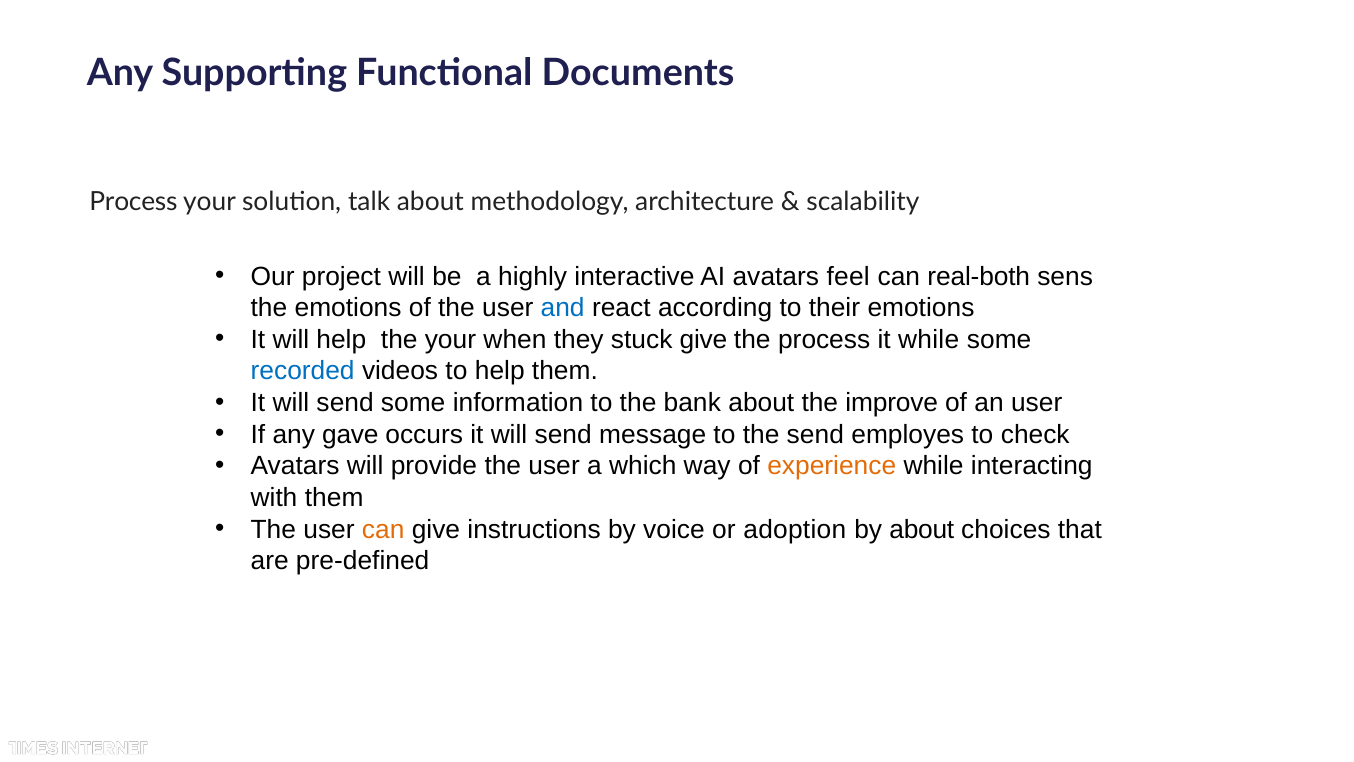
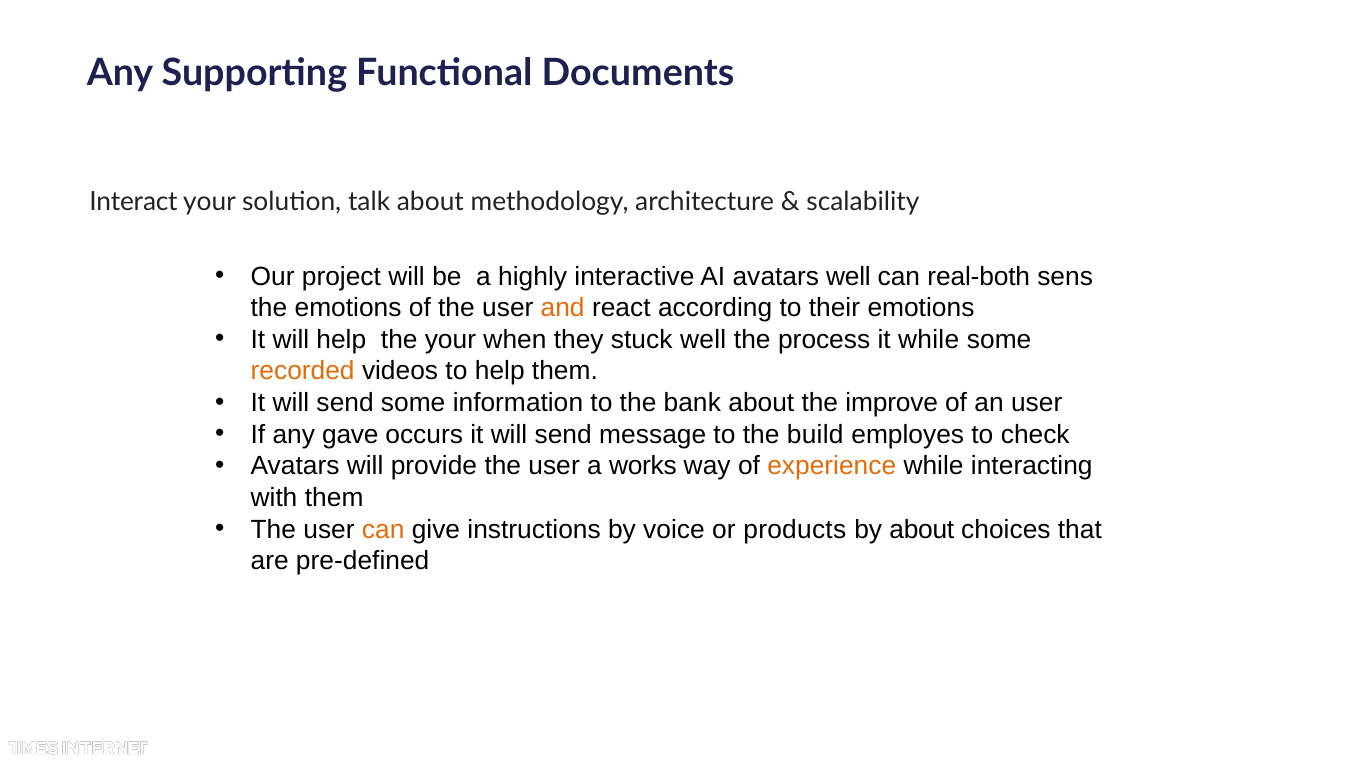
Process: Process -> Interact (133, 202)
avatars feel: feel -> well (848, 276)
and colour: blue -> orange (563, 308)
stuck give: give -> well (703, 339)
recorded colour: blue -> orange (303, 371)
the send: send -> build (815, 434)
which: which -> works (643, 466)
adoption: adoption -> products (795, 529)
